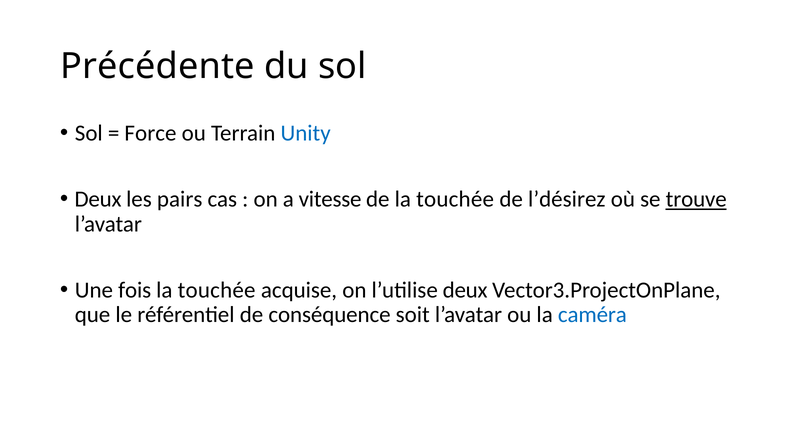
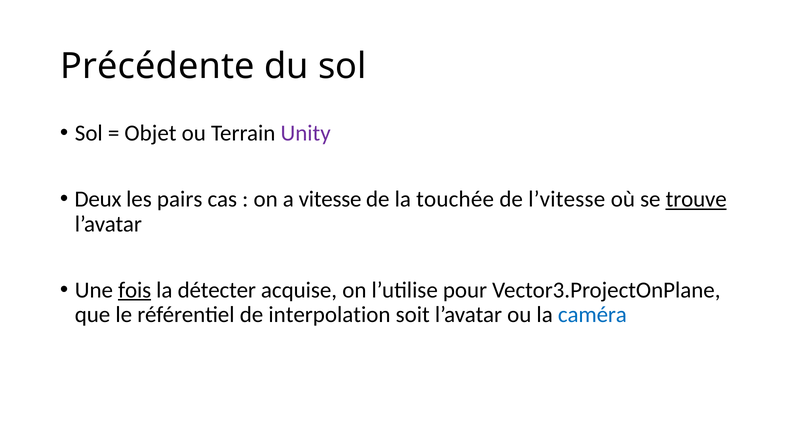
Force: Force -> Objet (151, 133)
Unity colour: blue -> purple (306, 133)
l’désirez: l’désirez -> l’vitesse (567, 199)
fois underline: none -> present (135, 290)
touchée: touchée -> détecter (217, 290)
l’utilise deux: deux -> pour (465, 290)
conséquence: conséquence -> interpolation (329, 315)
